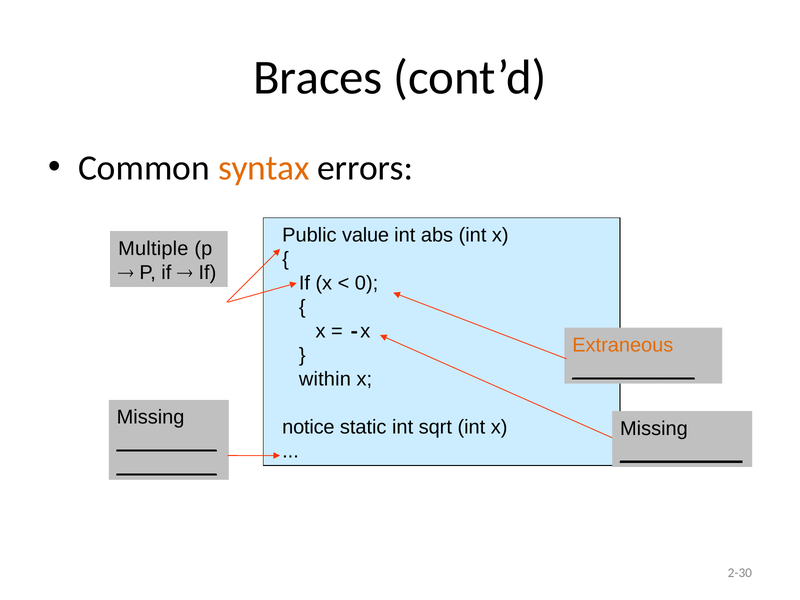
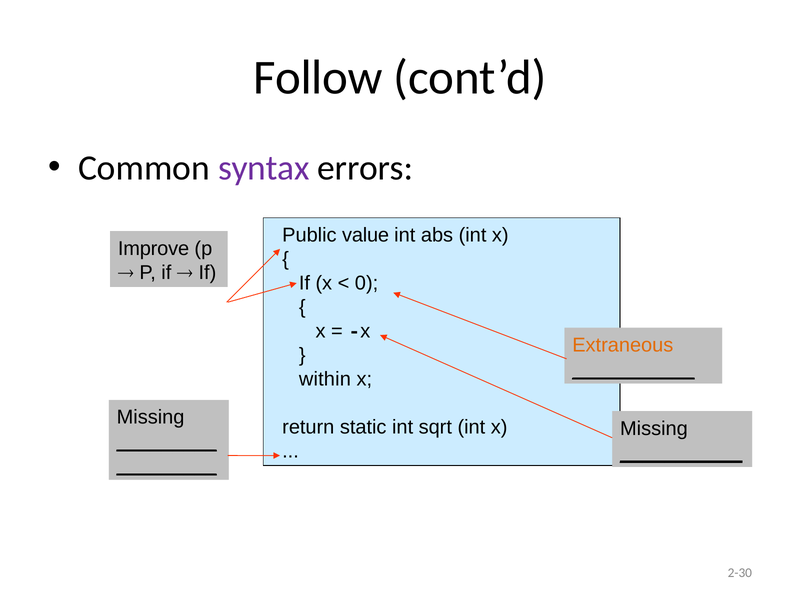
Braces: Braces -> Follow (318, 77)
syntax colour: orange -> purple (264, 168)
Multiple: Multiple -> Improve (154, 248)
notice: notice -> return (308, 427)
